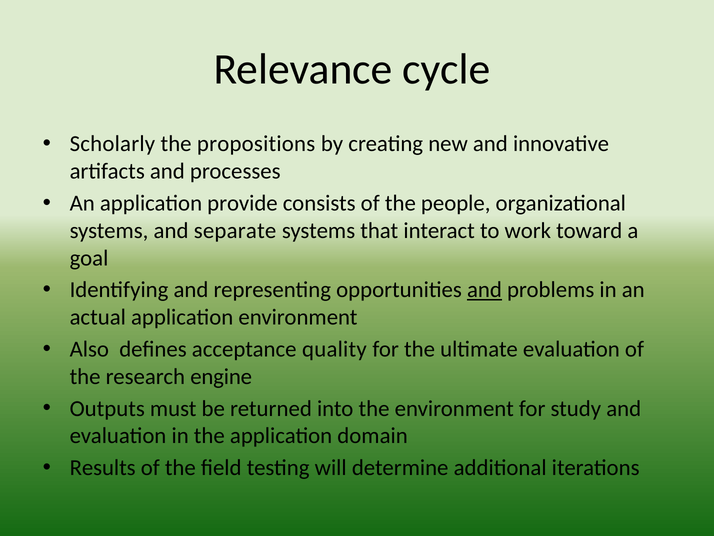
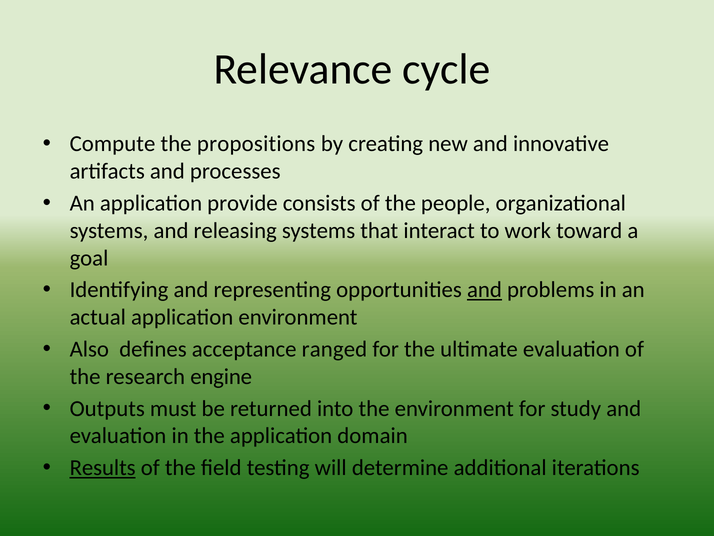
Scholarly: Scholarly -> Compute (112, 144)
separate: separate -> releasing (235, 230)
quality: quality -> ranged (334, 349)
Results underline: none -> present (103, 467)
